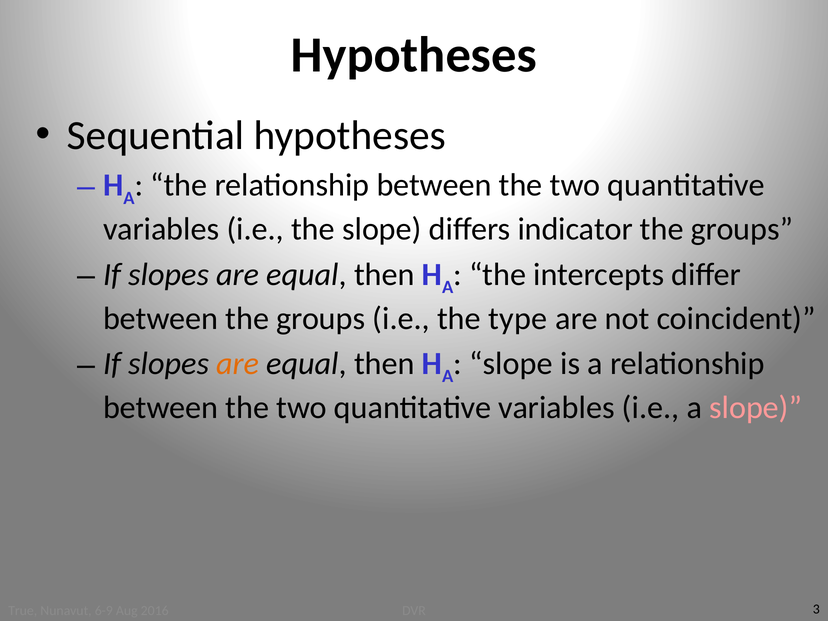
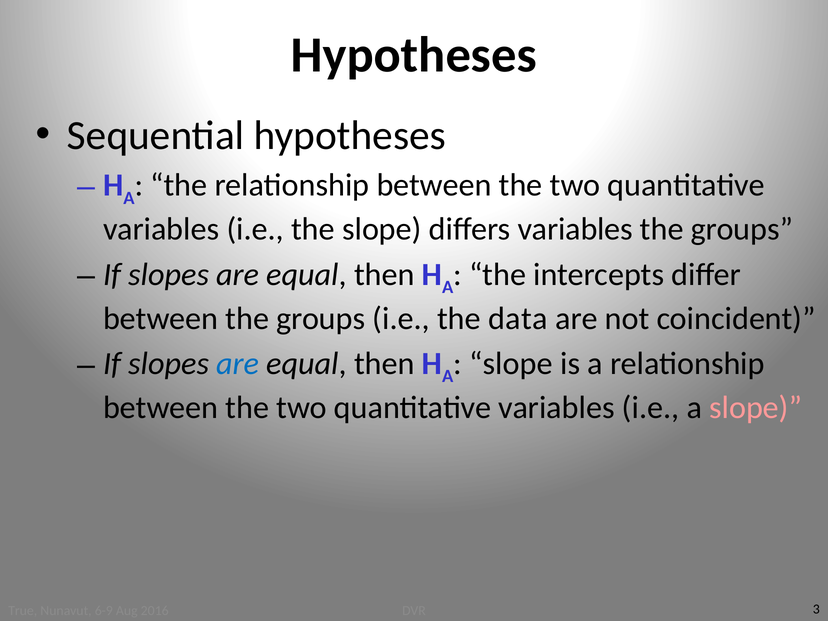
differs indicator: indicator -> variables (575, 229)
type: type -> data (518, 318)
are colour: orange -> blue (238, 364)
